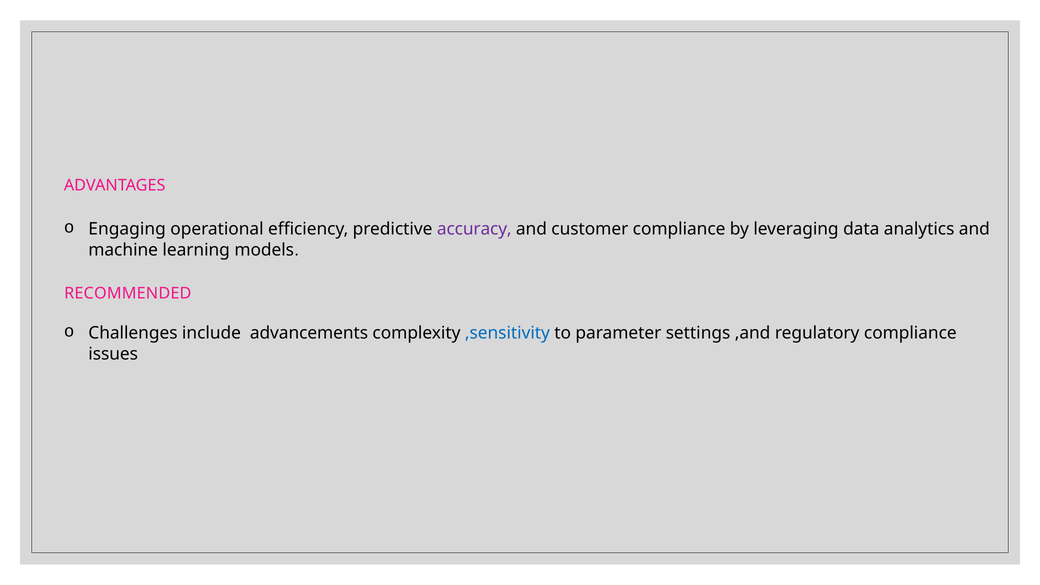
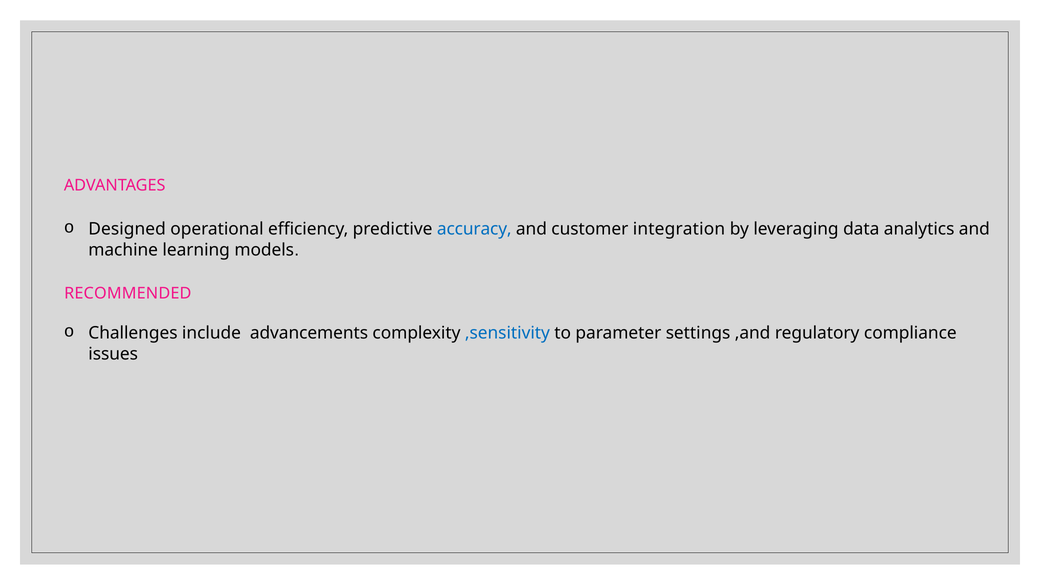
Engaging: Engaging -> Designed (127, 229)
accuracy colour: purple -> blue (474, 229)
customer compliance: compliance -> integration (679, 229)
